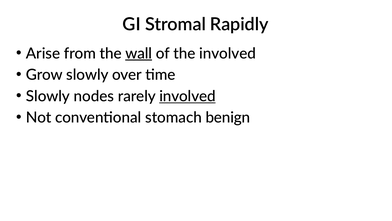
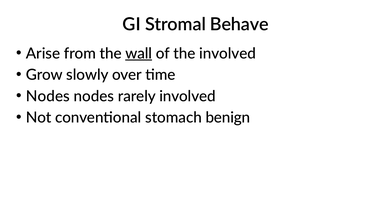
Rapidly: Rapidly -> Behave (239, 24)
Slowly: Slowly -> Nodes (48, 96)
involved underline: present -> none (187, 96)
